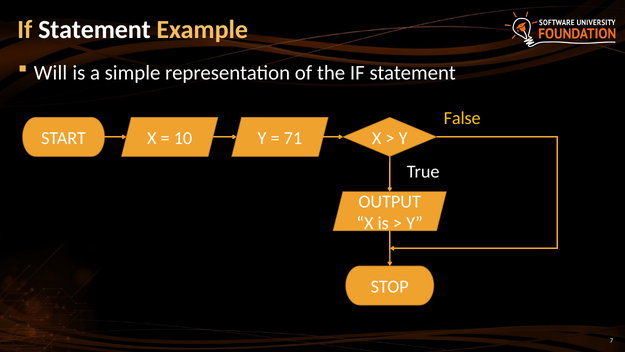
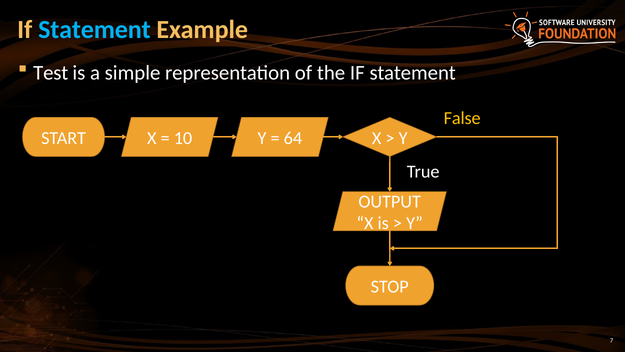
Statement colour: white -> light blue (94, 29)
Will: Will -> Test (51, 73)
71: 71 -> 64 (293, 138)
